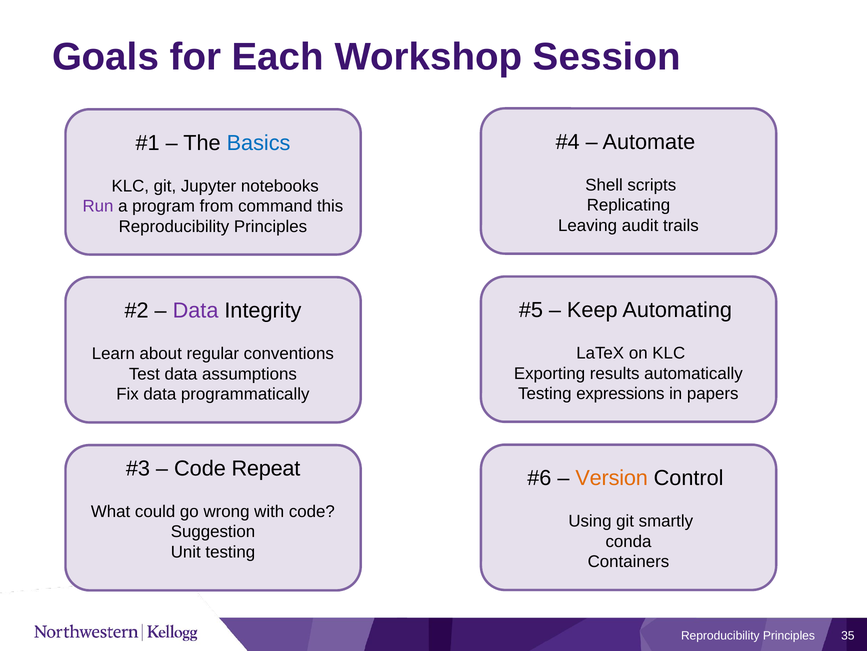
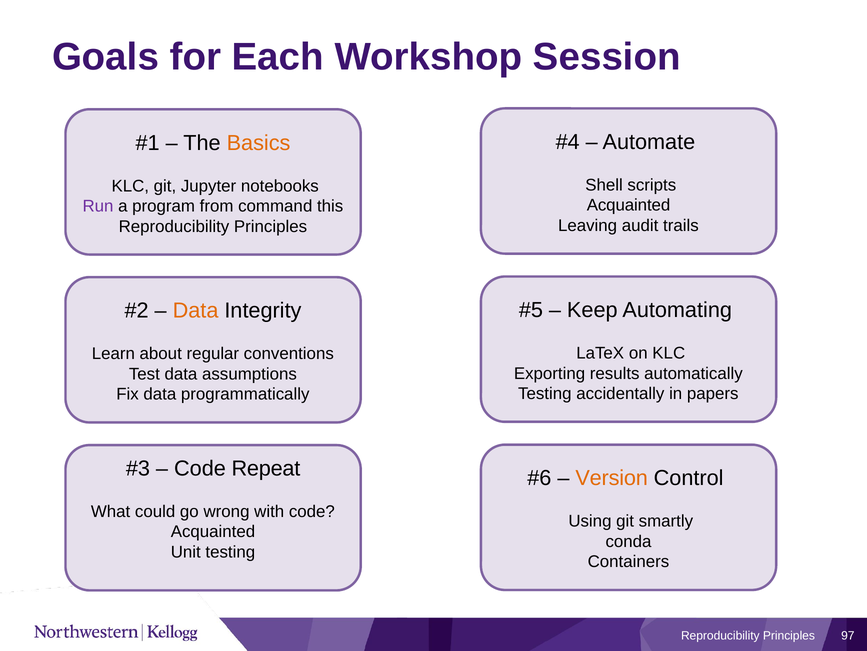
Basics colour: blue -> orange (259, 143)
Replicating: Replicating -> Acquainted (629, 205)
Data colour: purple -> orange (196, 310)
expressions: expressions -> accidentally (620, 393)
Suggestion: Suggestion -> Acquainted (213, 531)
35: 35 -> 97 (848, 635)
